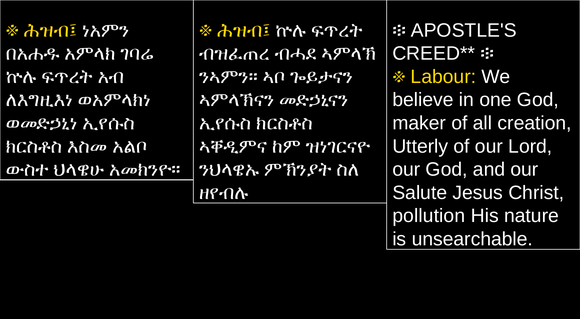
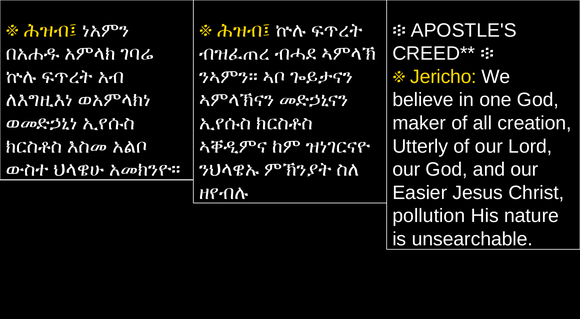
Labour: Labour -> Jericho (443, 77)
Salute: Salute -> Easier (420, 193)
